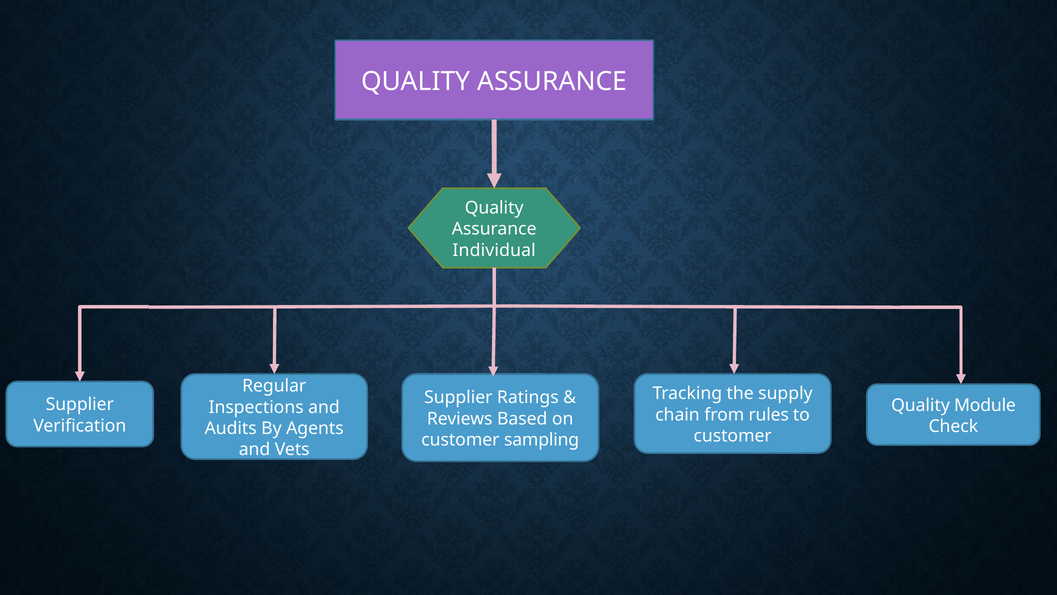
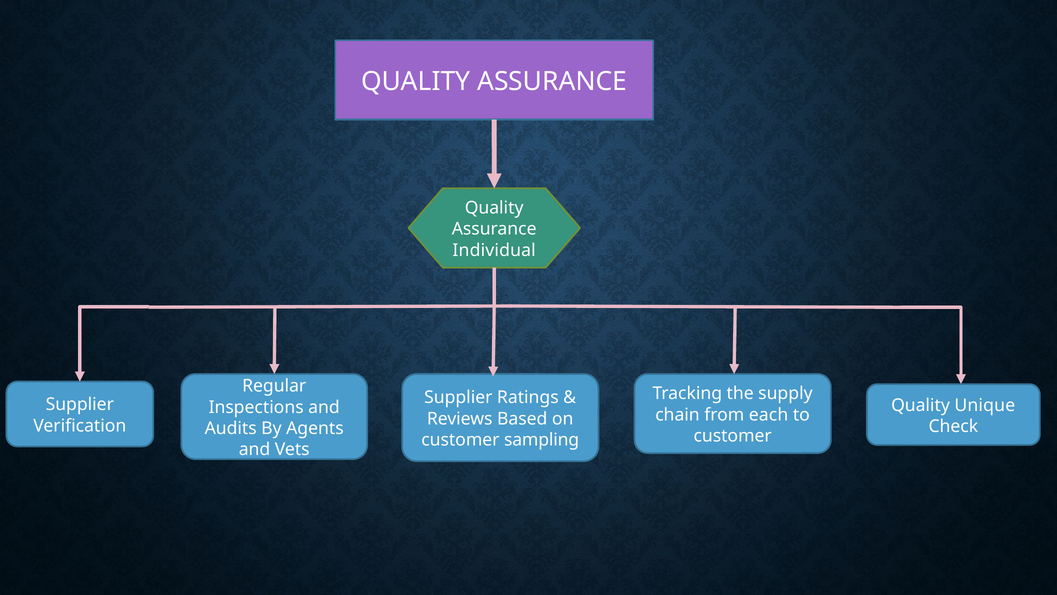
Module: Module -> Unique (985, 405)
rules: rules -> each (769, 414)
